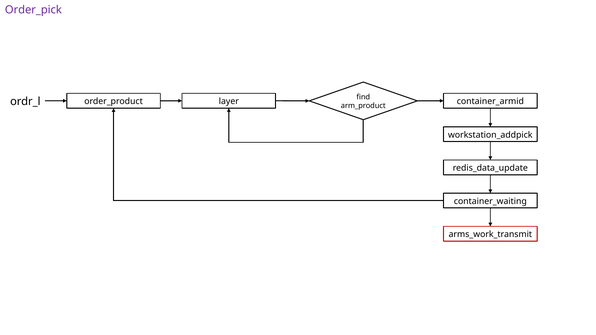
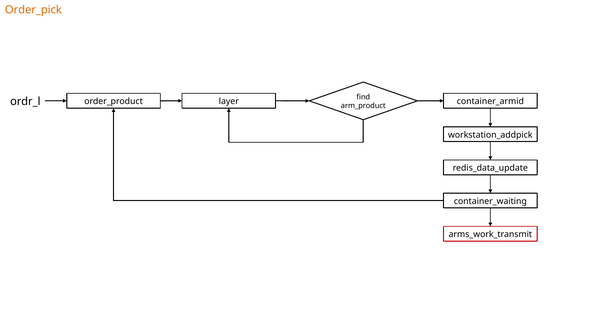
Order_pick colour: purple -> orange (33, 10)
